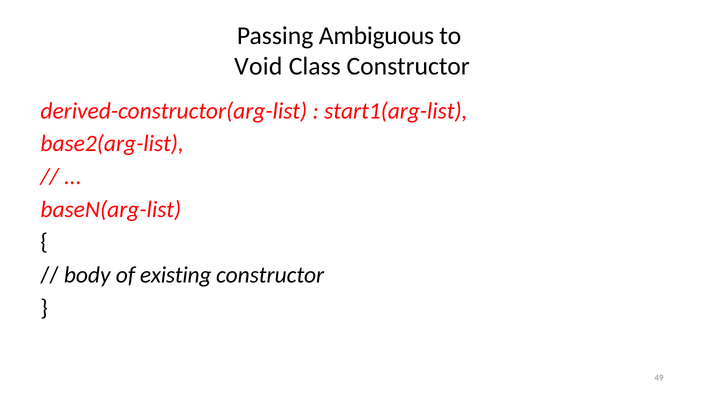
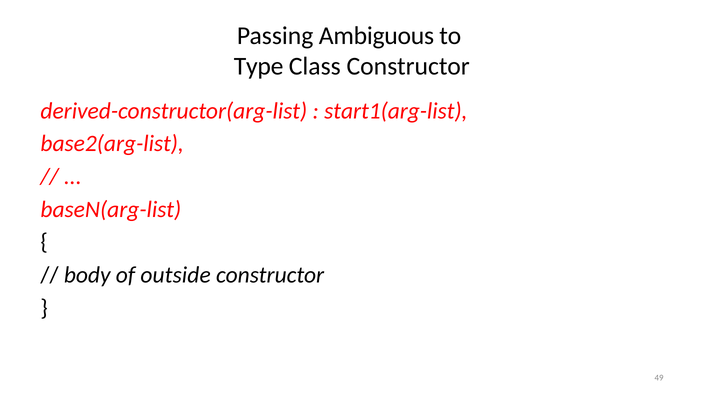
Void: Void -> Type (259, 66)
existing: existing -> outside (176, 275)
